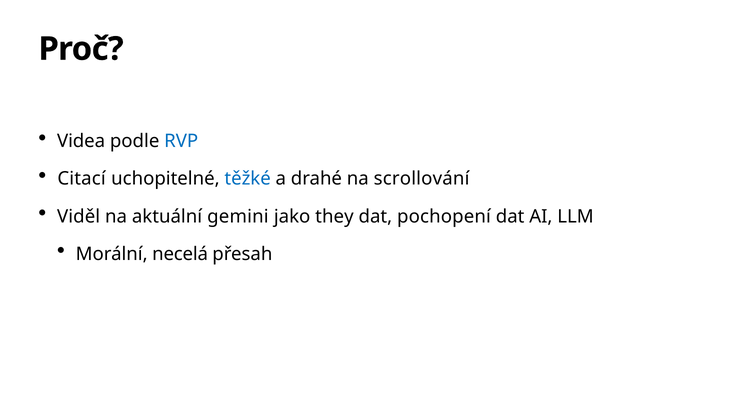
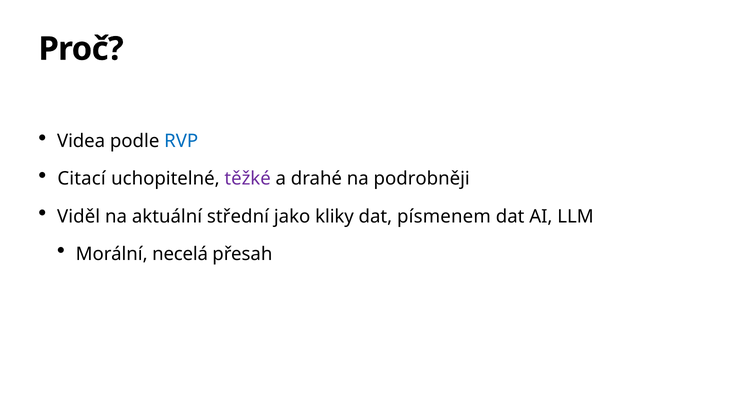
těžké colour: blue -> purple (248, 179)
scrollování: scrollování -> podrobněji (422, 179)
gemini: gemini -> střední (238, 216)
they: they -> kliky (335, 216)
pochopení: pochopení -> písmenem (444, 216)
